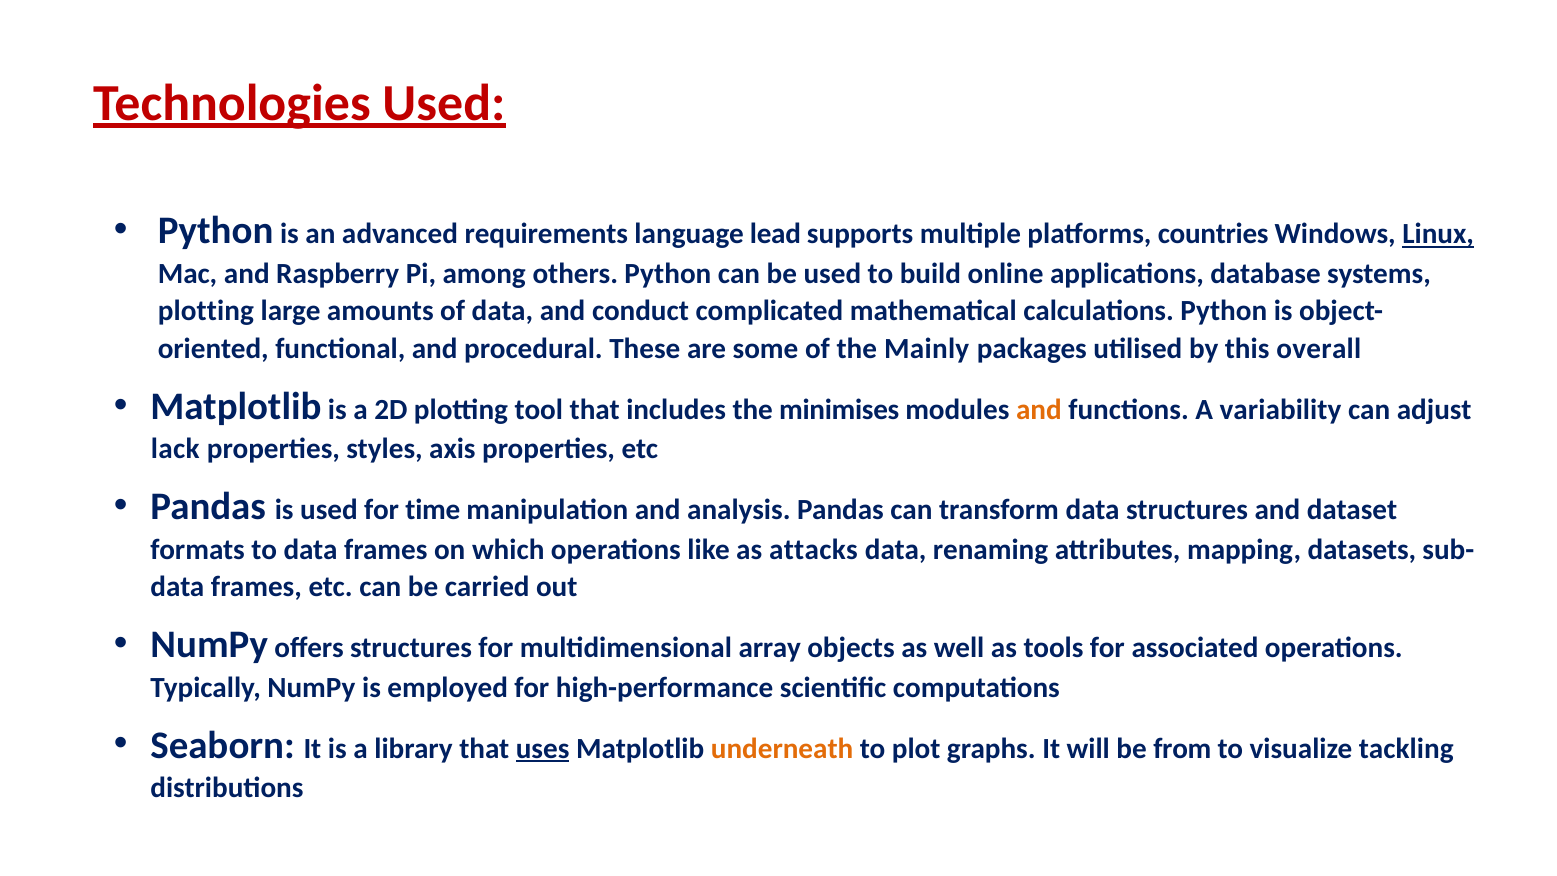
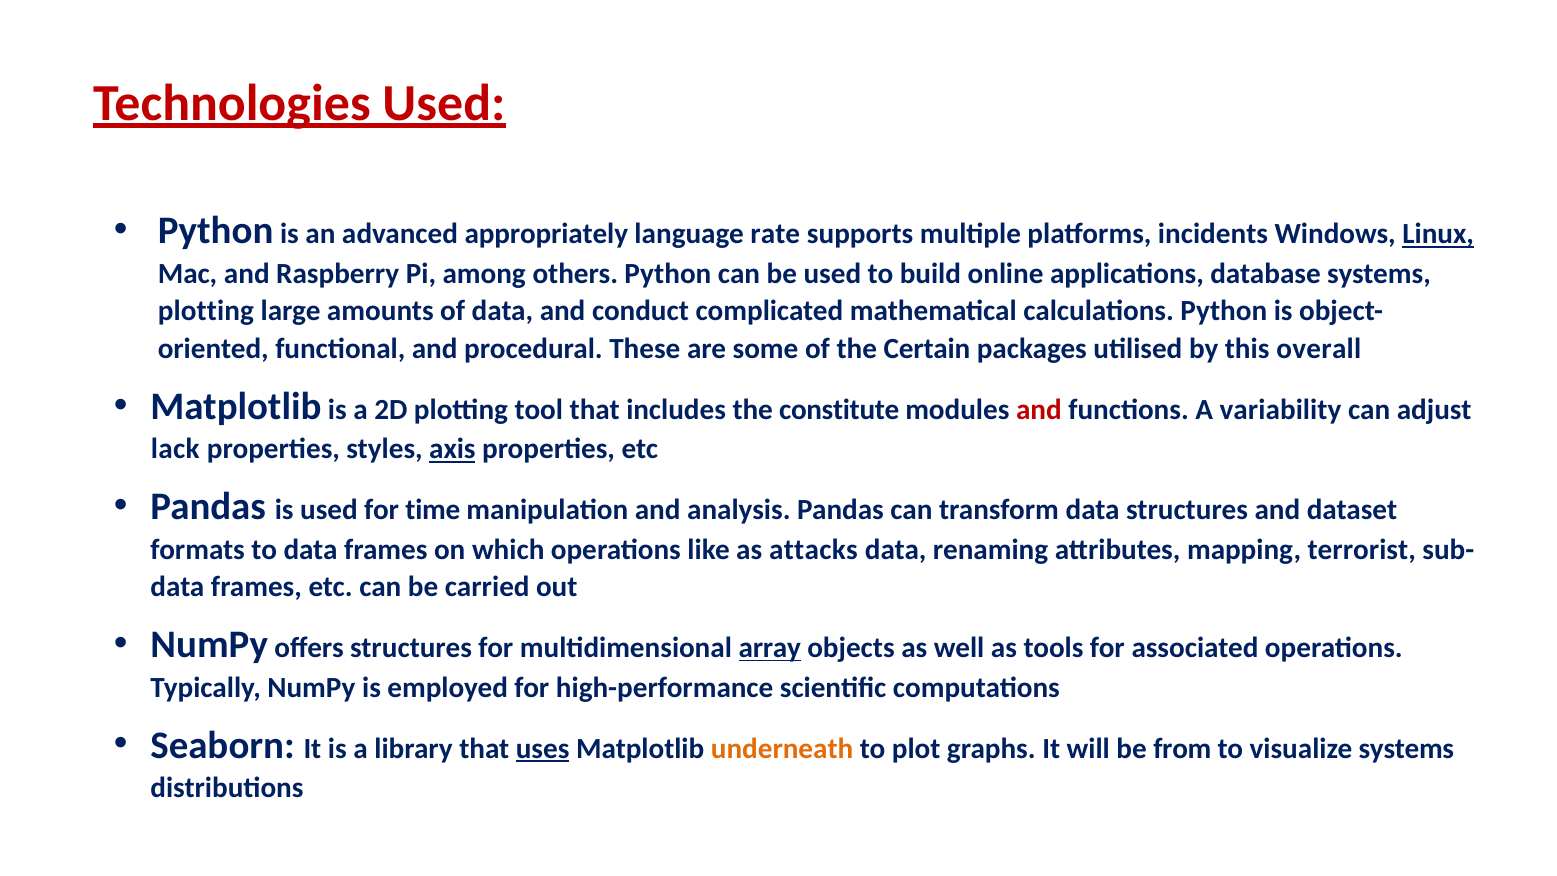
requirements: requirements -> appropriately (546, 234)
lead: lead -> rate (775, 234)
countries: countries -> incidents (1213, 234)
Mainly: Mainly -> Certain (927, 349)
minimises: minimises -> constitute (839, 410)
and colour: orange -> red (1039, 410)
axis underline: none -> present (452, 449)
datasets: datasets -> terrorist (1362, 549)
array underline: none -> present (770, 648)
visualize tackling: tackling -> systems (1406, 748)
